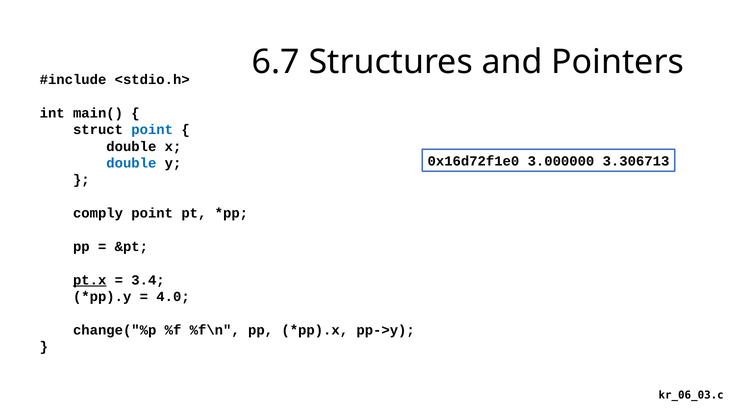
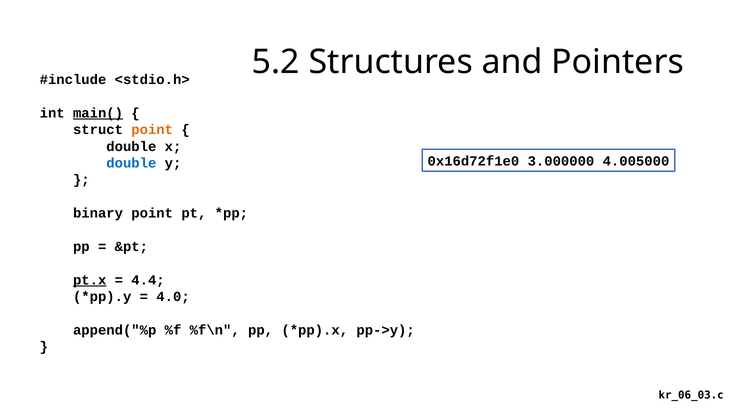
6.7: 6.7 -> 5.2 (276, 62)
main( underline: none -> present (98, 113)
point colour: blue -> orange (152, 130)
3.306713: 3.306713 -> 4.005000 (636, 161)
comply: comply -> binary (98, 213)
3.4: 3.4 -> 4.4 (148, 280)
change("%p: change("%p -> append("%p (115, 330)
